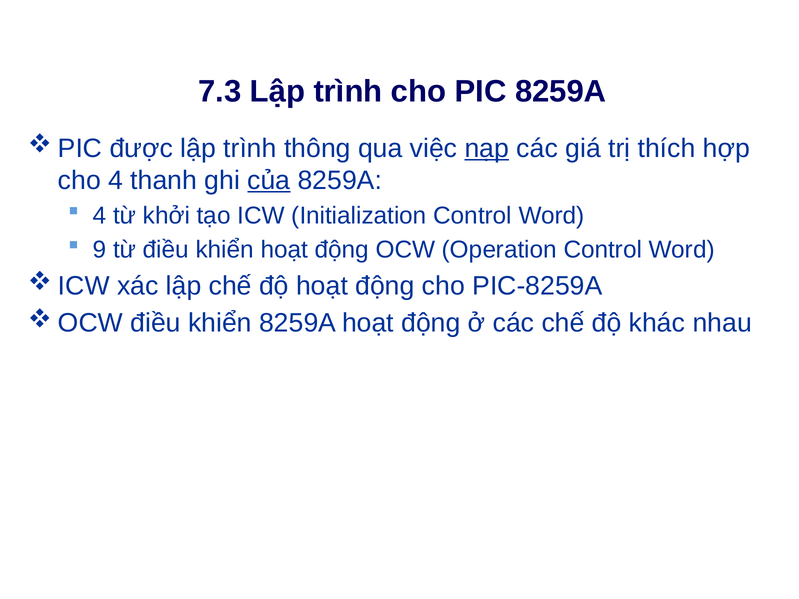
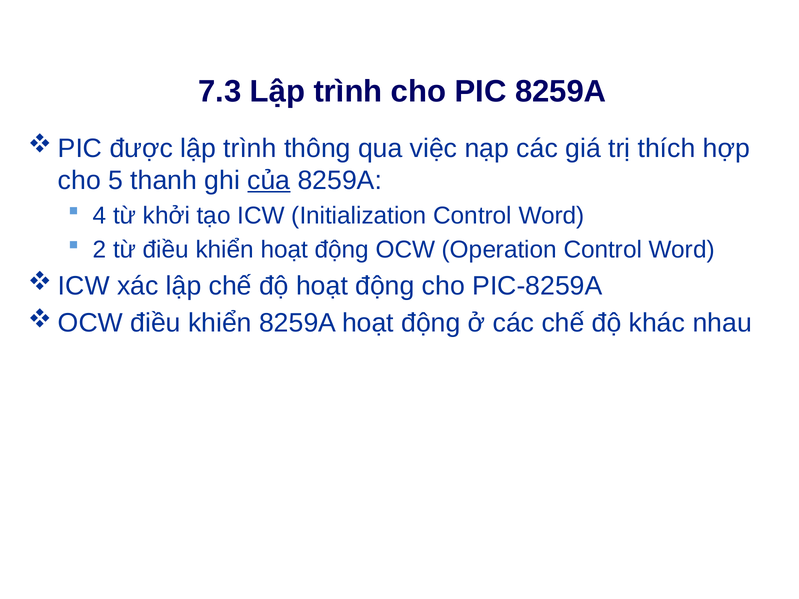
nạp underline: present -> none (487, 148)
cho 4: 4 -> 5 (116, 180)
9: 9 -> 2 (100, 250)
